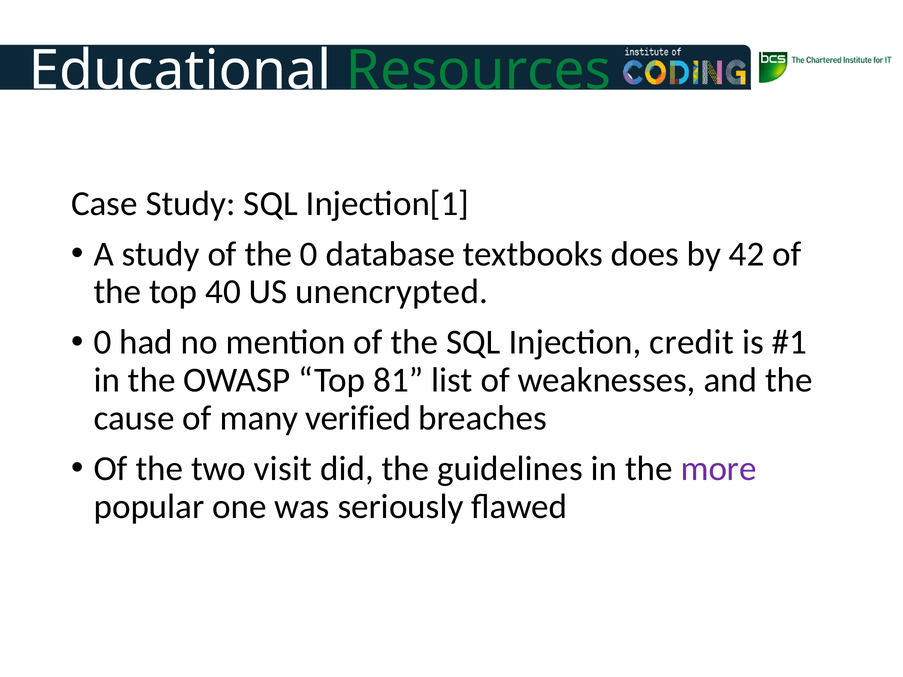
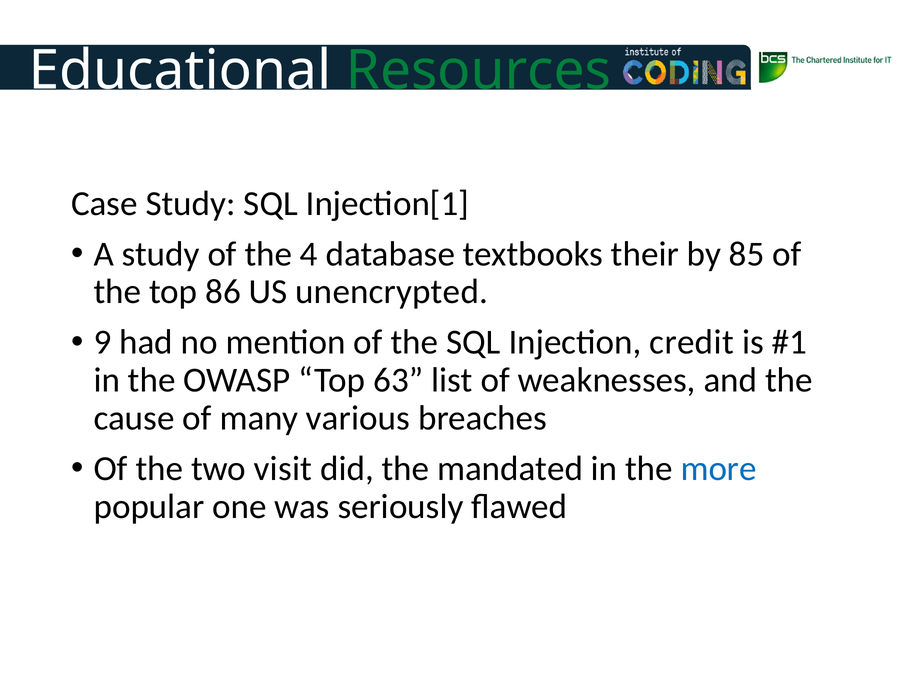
the 0: 0 -> 4 (309, 254)
does: does -> their (645, 254)
42: 42 -> 85 (747, 254)
40: 40 -> 86 (223, 292)
0: 0 -> 9 (103, 342)
81: 81 -> 63 (398, 380)
verified: verified -> various (358, 418)
guidelines: guidelines -> mandated (510, 469)
more colour: purple -> blue (719, 469)
